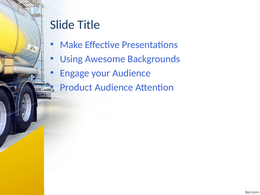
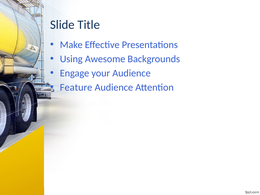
Product: Product -> Feature (76, 87)
